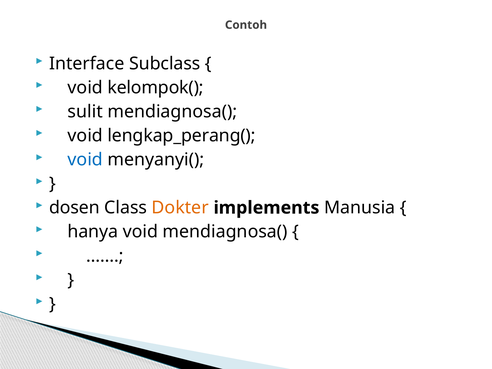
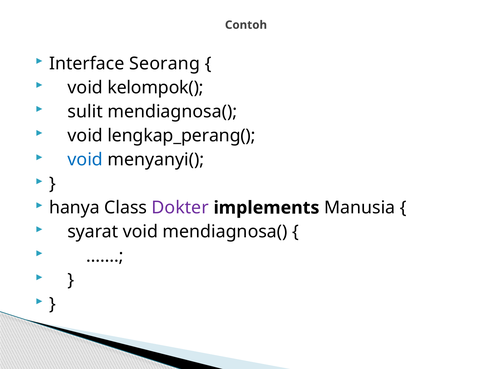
Subclass: Subclass -> Seorang (165, 64)
dosen: dosen -> hanya (74, 208)
Dokter colour: orange -> purple (180, 208)
hanya: hanya -> syarat (93, 232)
